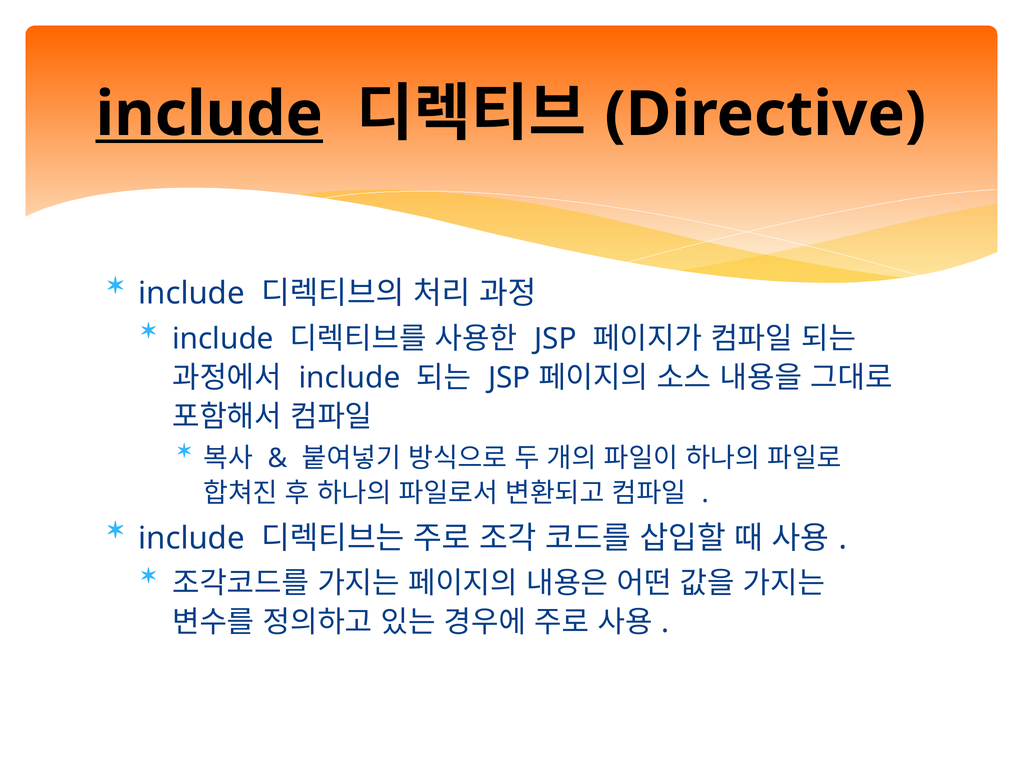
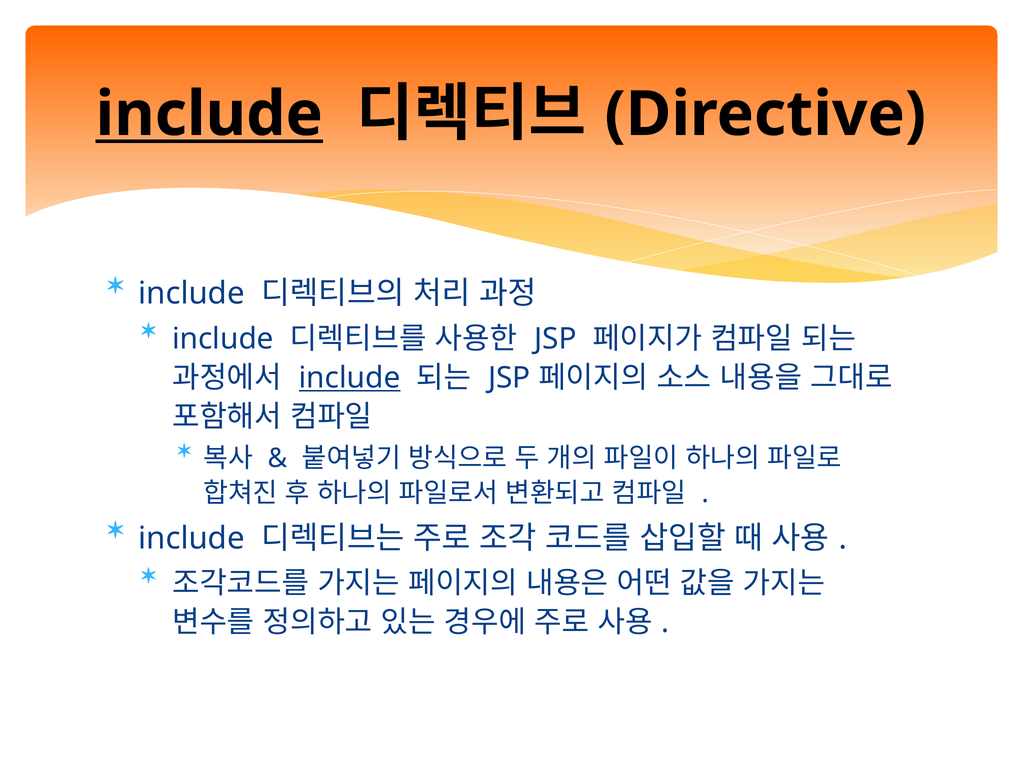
include underline: none -> present (350, 378)
